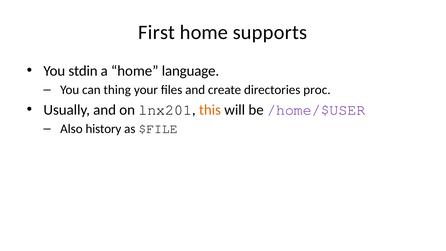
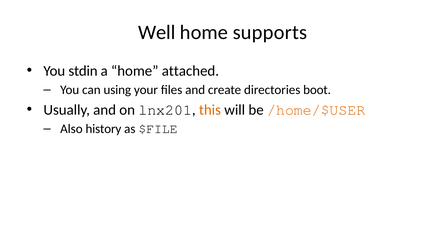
First: First -> Well (157, 32)
language: language -> attached (190, 71)
thing: thing -> using (117, 90)
proc: proc -> boot (317, 90)
/home/$USER colour: purple -> orange (316, 110)
